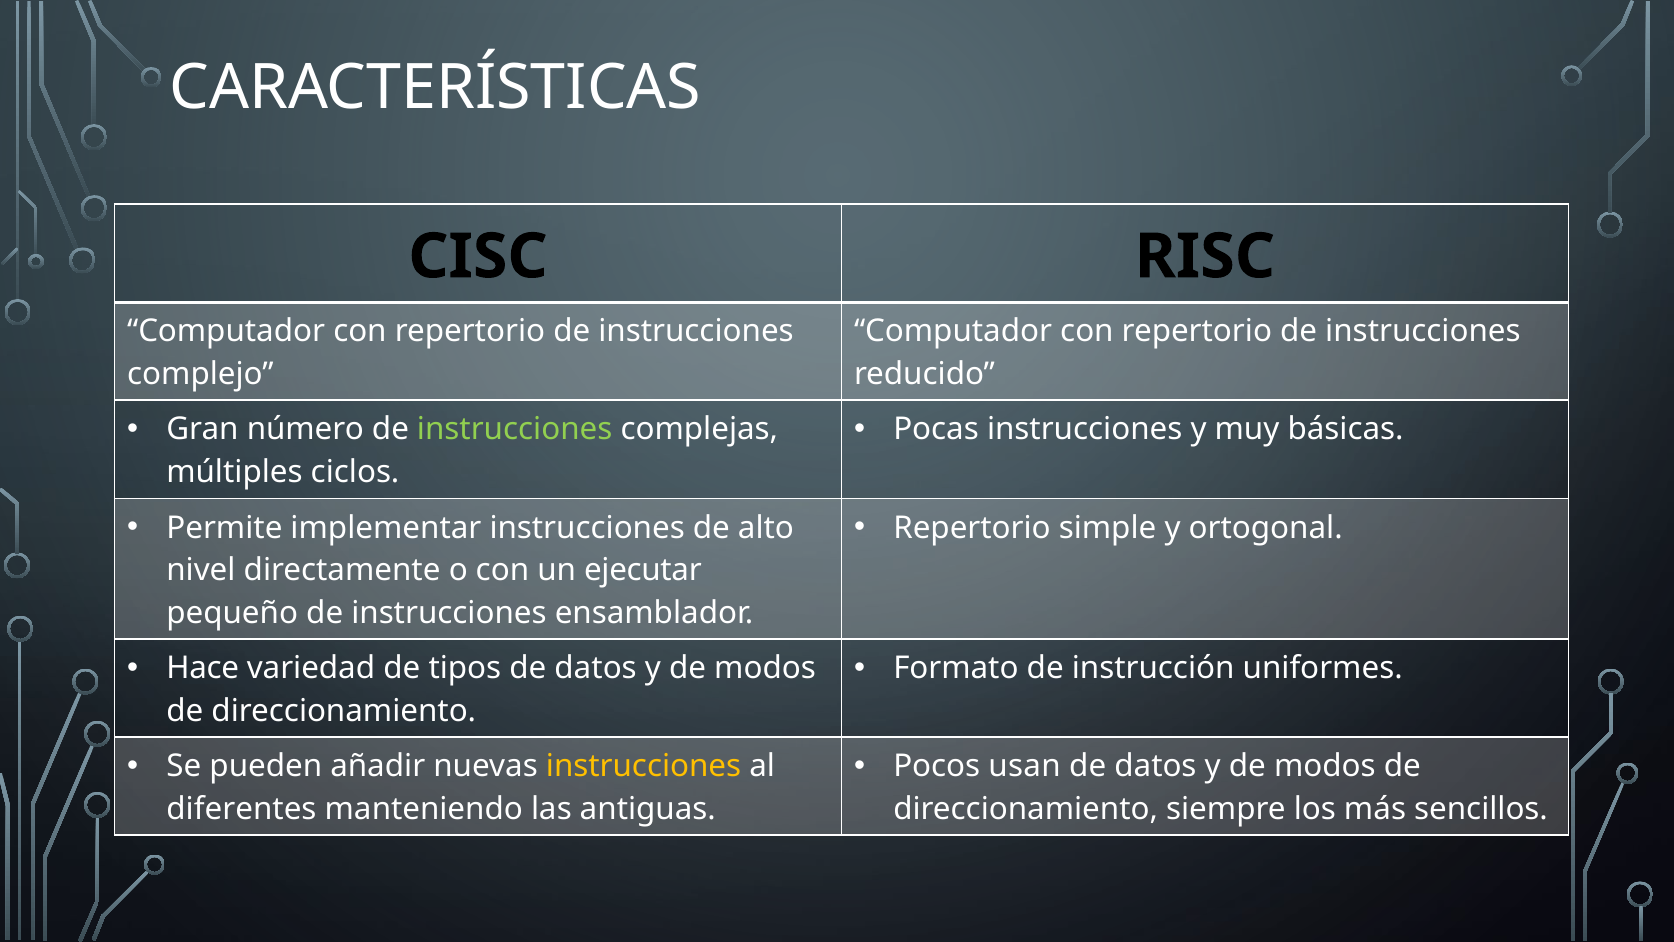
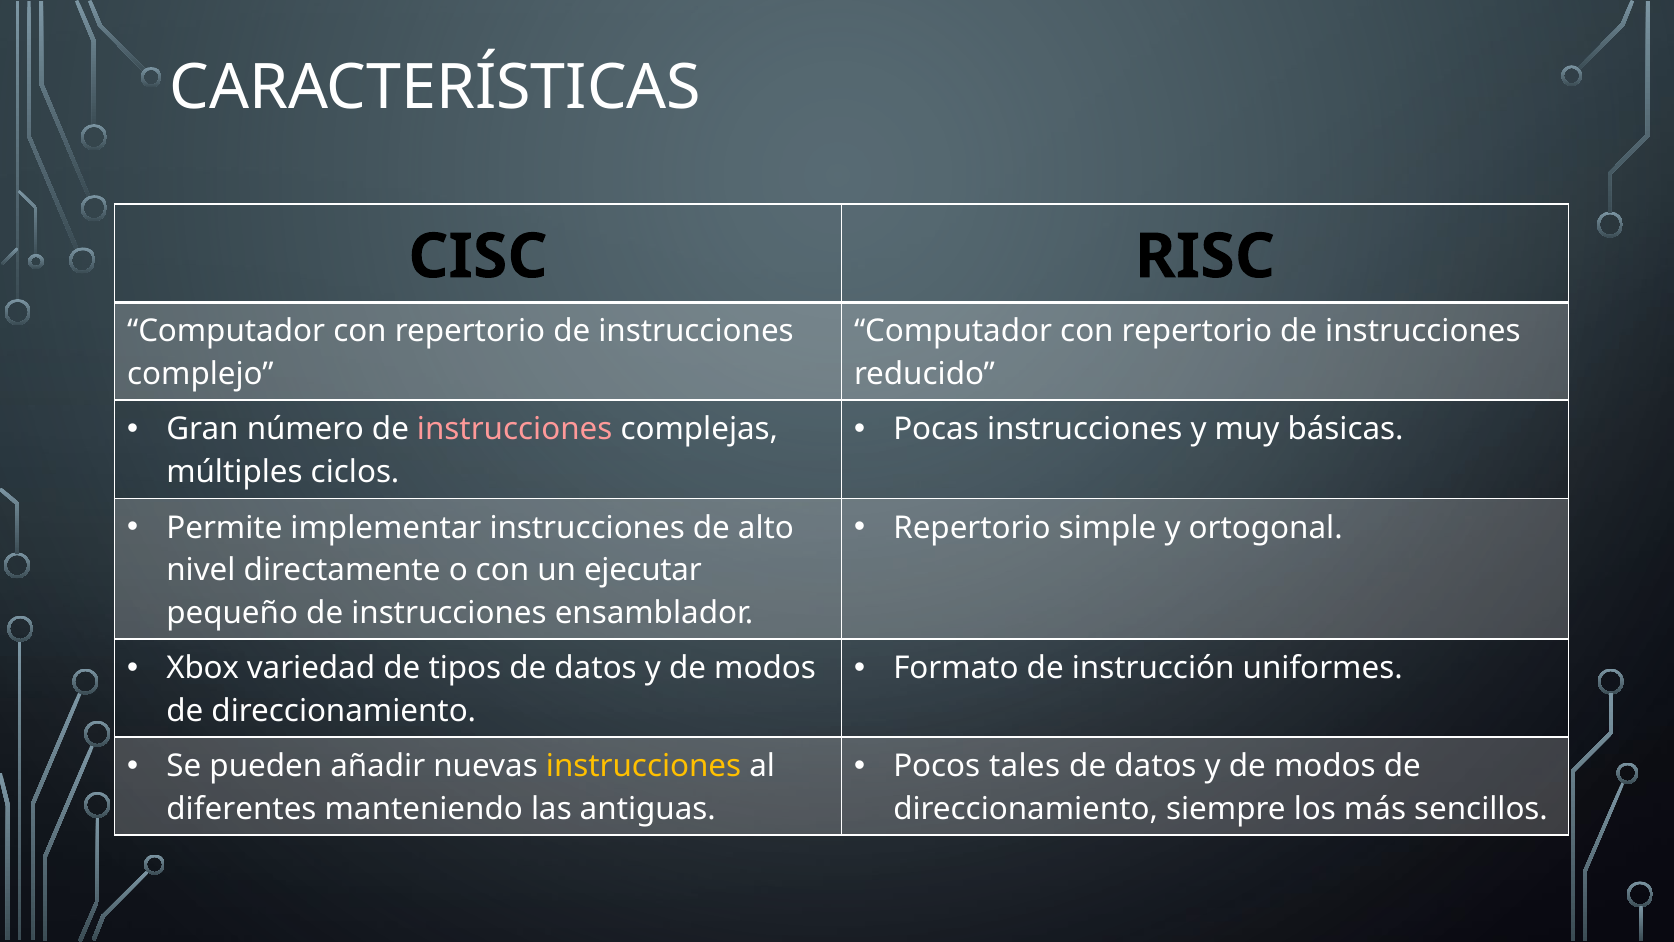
instrucciones colour: light green -> pink (515, 429)
Hace: Hace -> Xbox (203, 668)
usan: usan -> tales (1025, 766)
